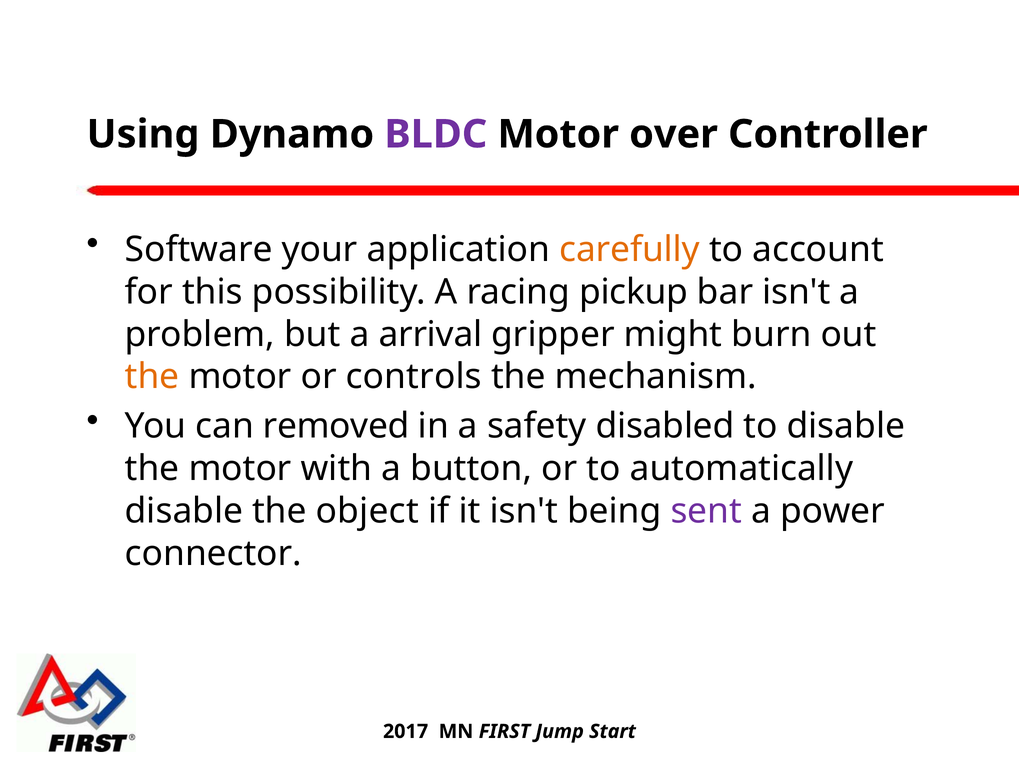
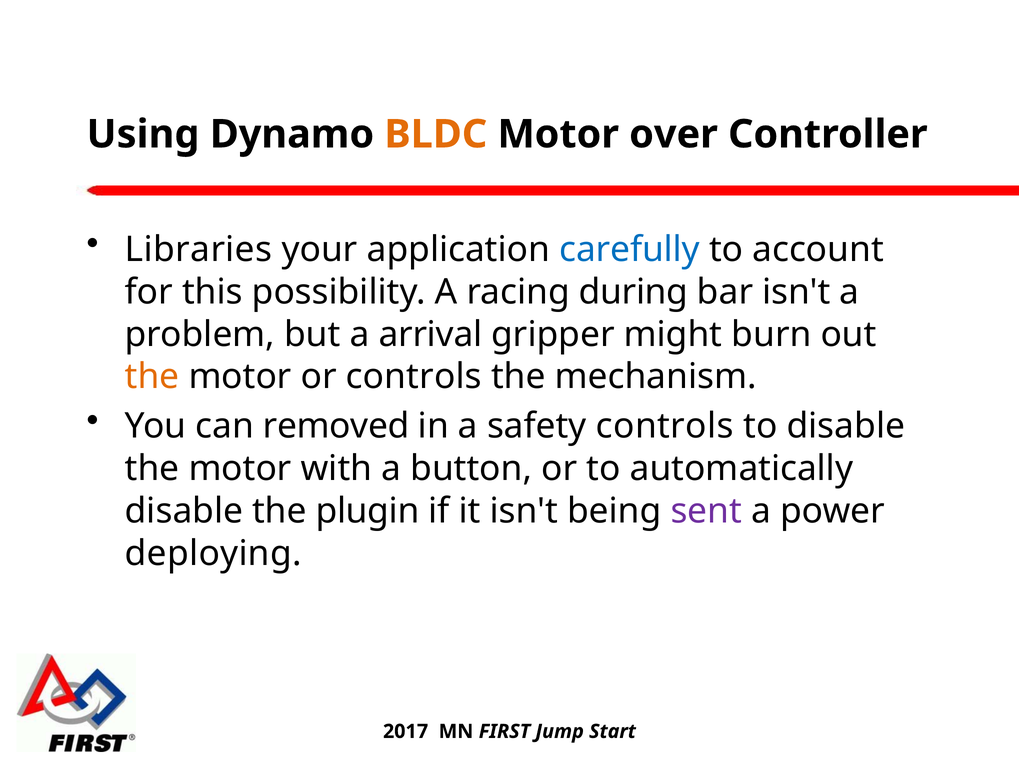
BLDC colour: purple -> orange (436, 134)
Software: Software -> Libraries (199, 250)
carefully colour: orange -> blue (630, 250)
pickup: pickup -> during (634, 292)
safety disabled: disabled -> controls (665, 426)
object: object -> plugin (368, 511)
connector: connector -> deploying (213, 554)
